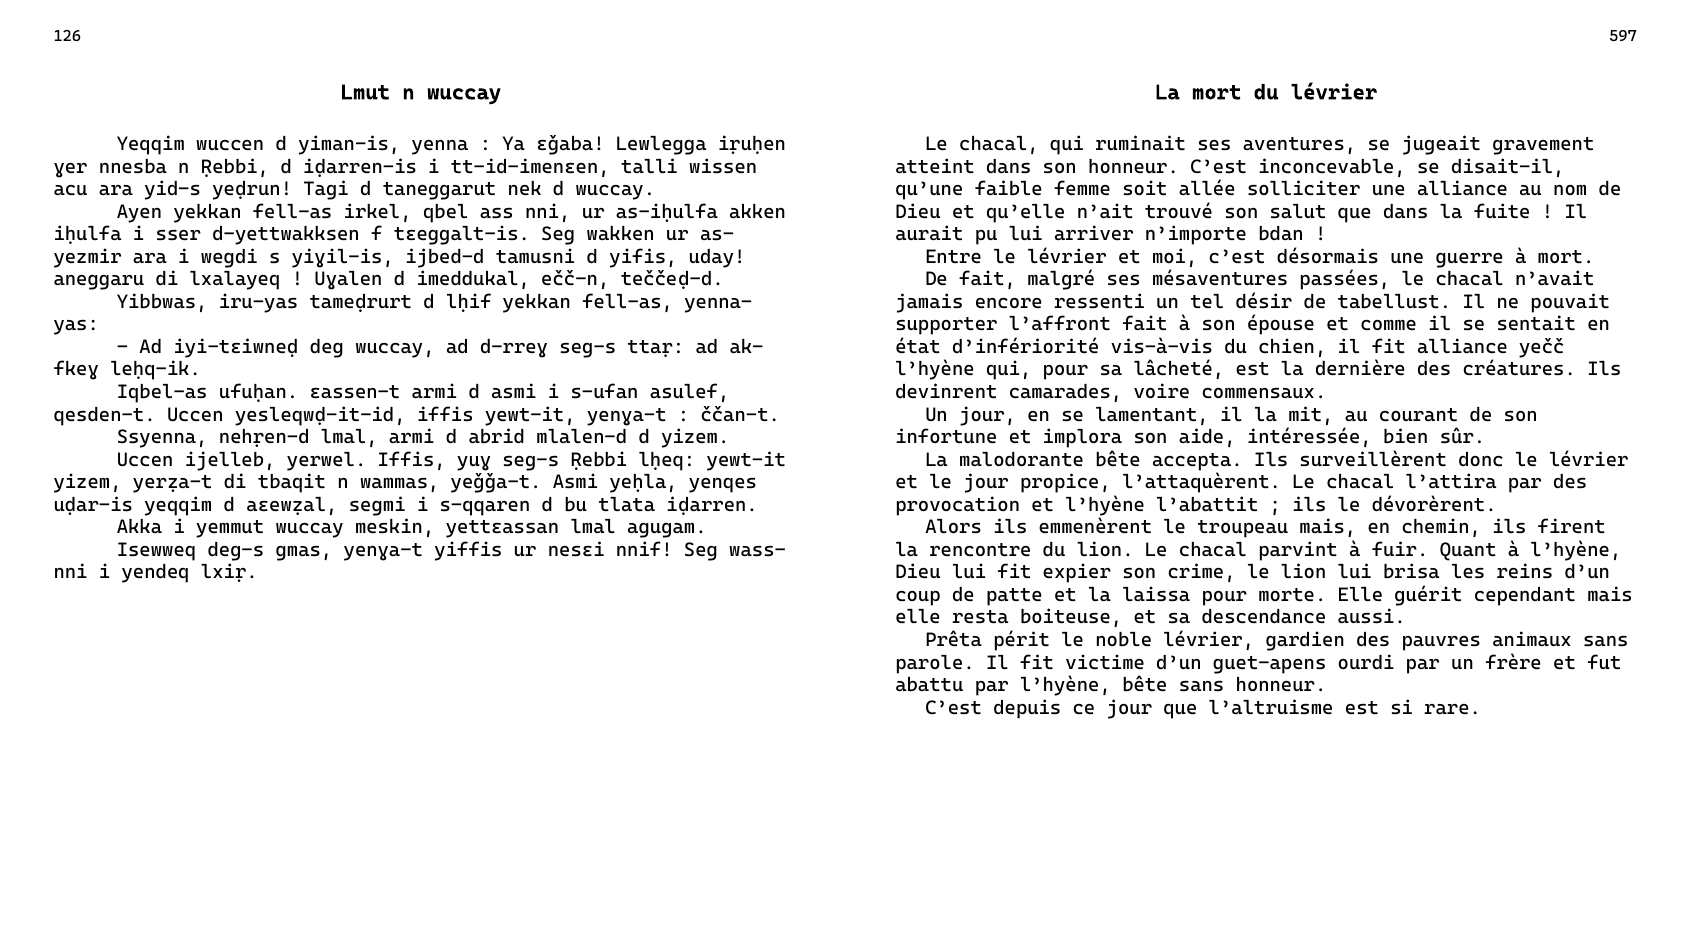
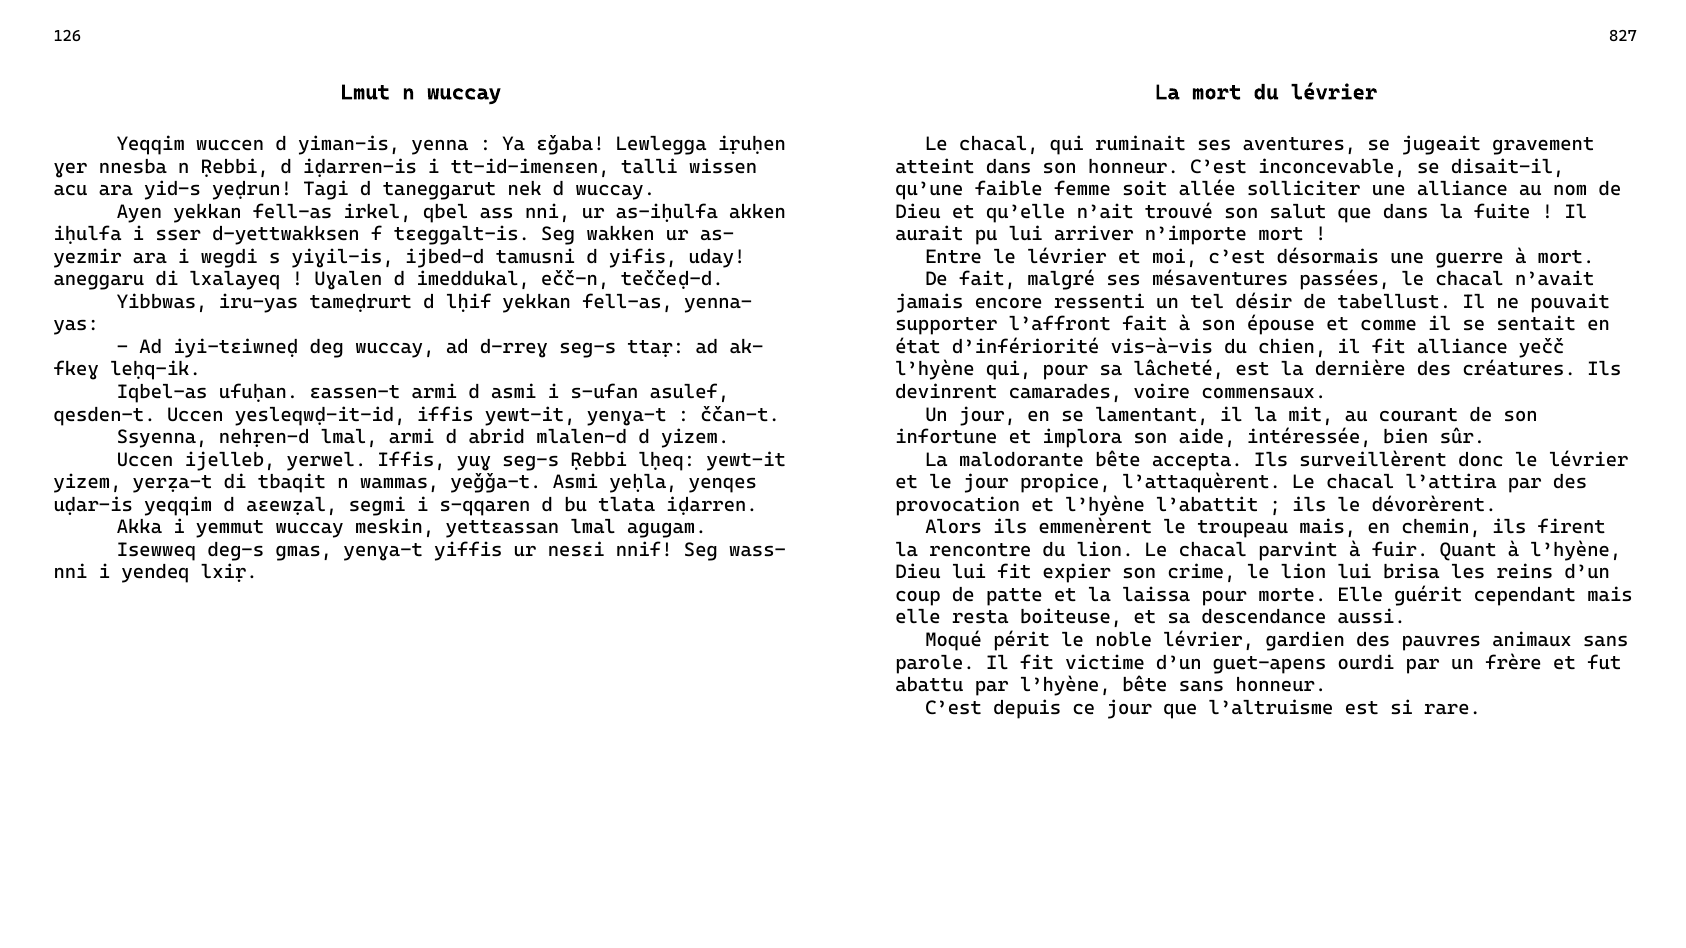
597: 597 -> 827 (1623, 36)
n’importe bdan: bdan -> mort (1281, 234)
Prêta: Prêta -> Moqué (954, 640)
